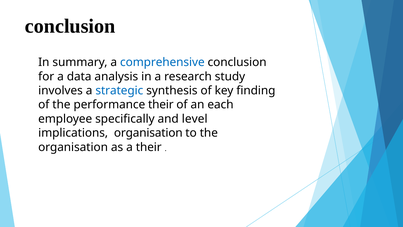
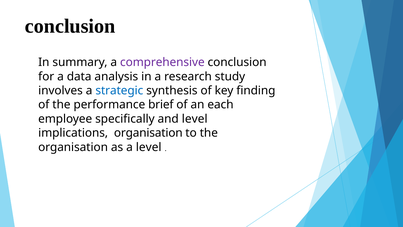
comprehensive colour: blue -> purple (162, 62)
performance their: their -> brief (161, 105)
a their: their -> level (149, 147)
